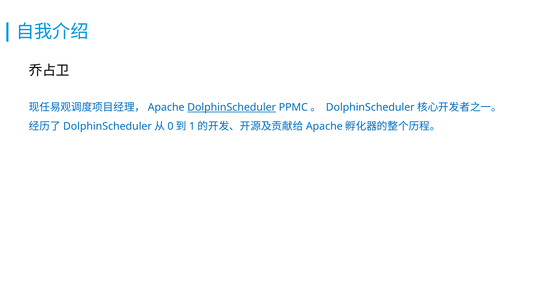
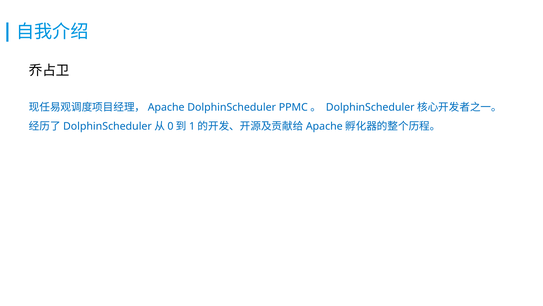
DolphinScheduler underline: present -> none (232, 107)
